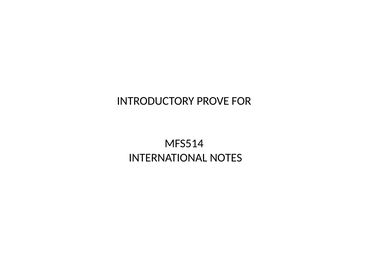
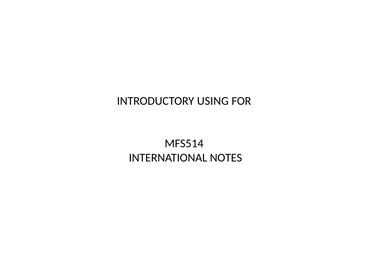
PROVE: PROVE -> USING (213, 101)
